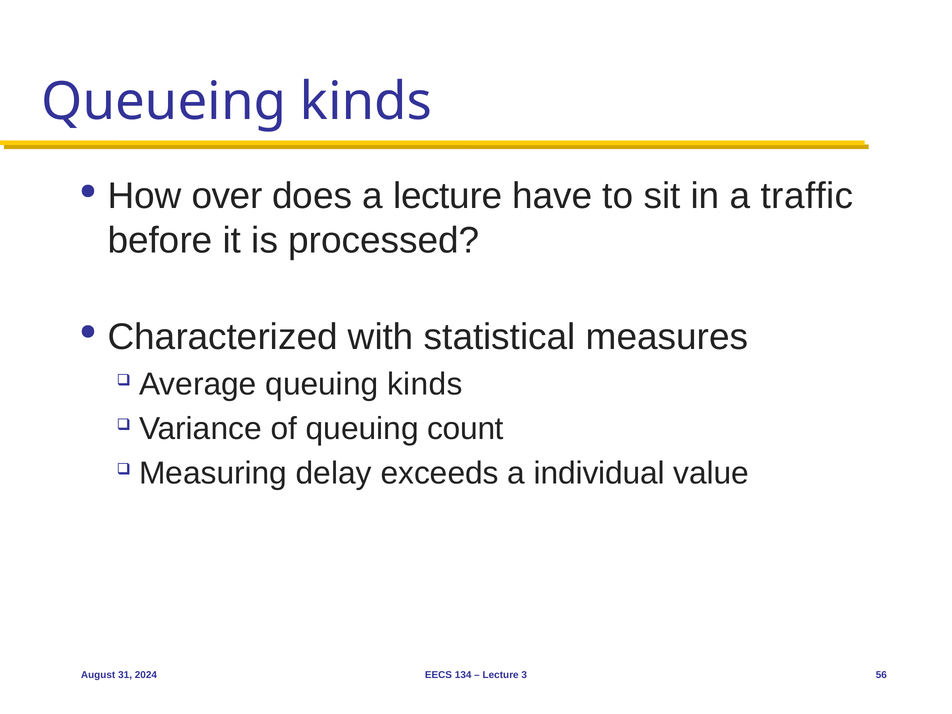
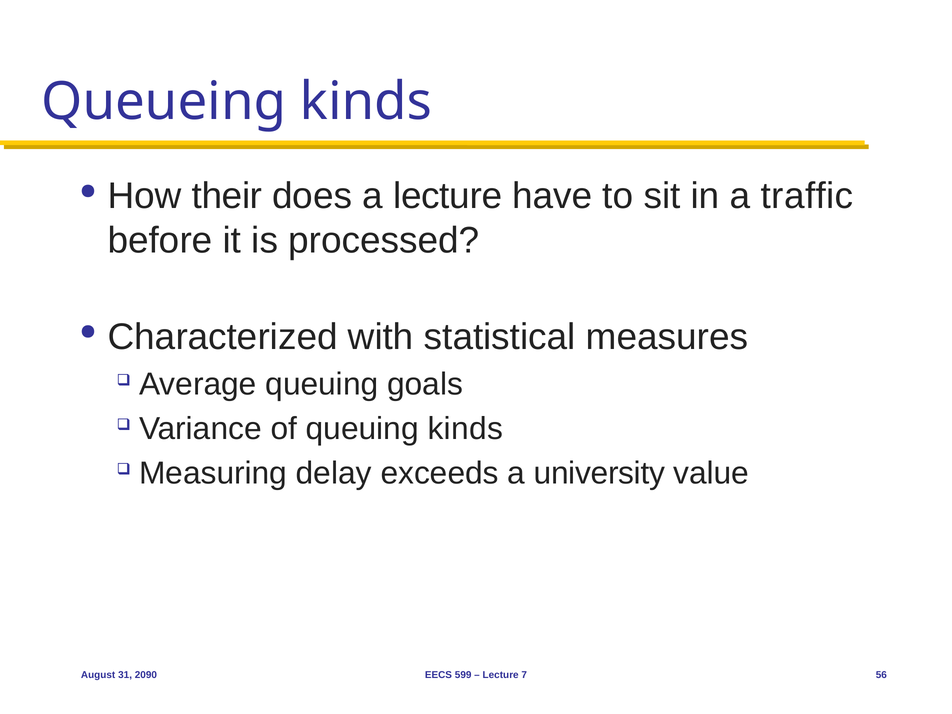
over: over -> their (227, 196)
queuing kinds: kinds -> goals (425, 384)
queuing count: count -> kinds (465, 429)
individual: individual -> university (599, 473)
2024: 2024 -> 2090 (146, 675)
134: 134 -> 599 (463, 675)
3: 3 -> 7 (524, 675)
